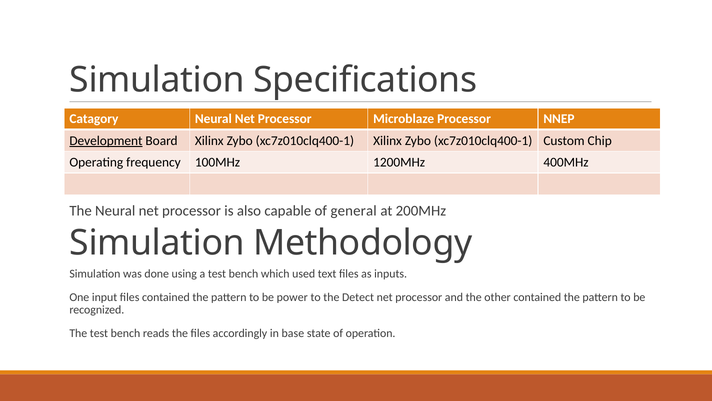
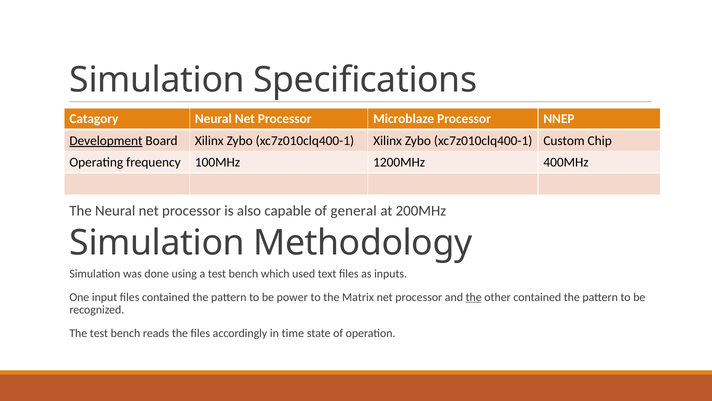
Detect: Detect -> Matrix (358, 297)
the underline: none -> present (474, 297)
base: base -> time (293, 333)
